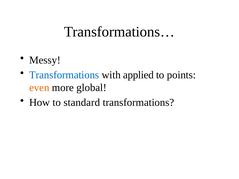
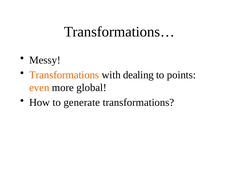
Transformations colour: blue -> orange (64, 75)
applied: applied -> dealing (138, 75)
standard: standard -> generate (82, 103)
